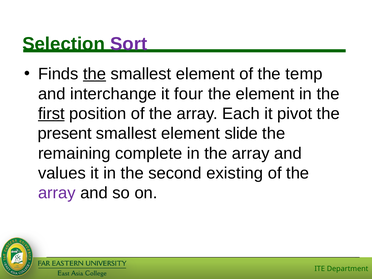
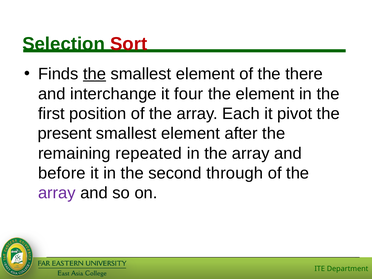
Sort colour: purple -> red (129, 44)
temp: temp -> there (304, 74)
first underline: present -> none (51, 114)
slide: slide -> after (241, 134)
complete: complete -> repeated (149, 153)
values: values -> before (62, 173)
existing: existing -> through (235, 173)
